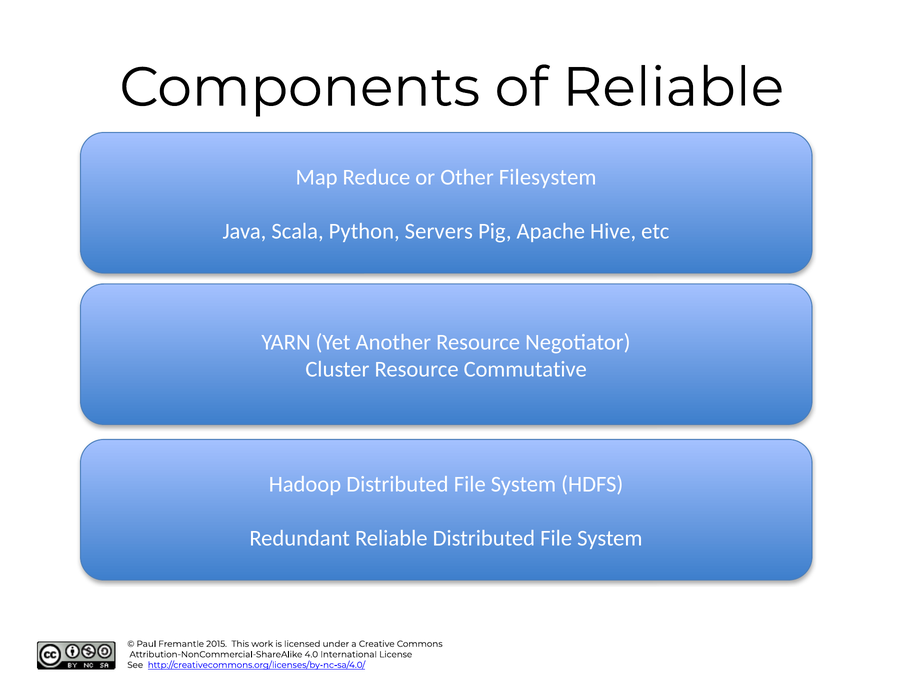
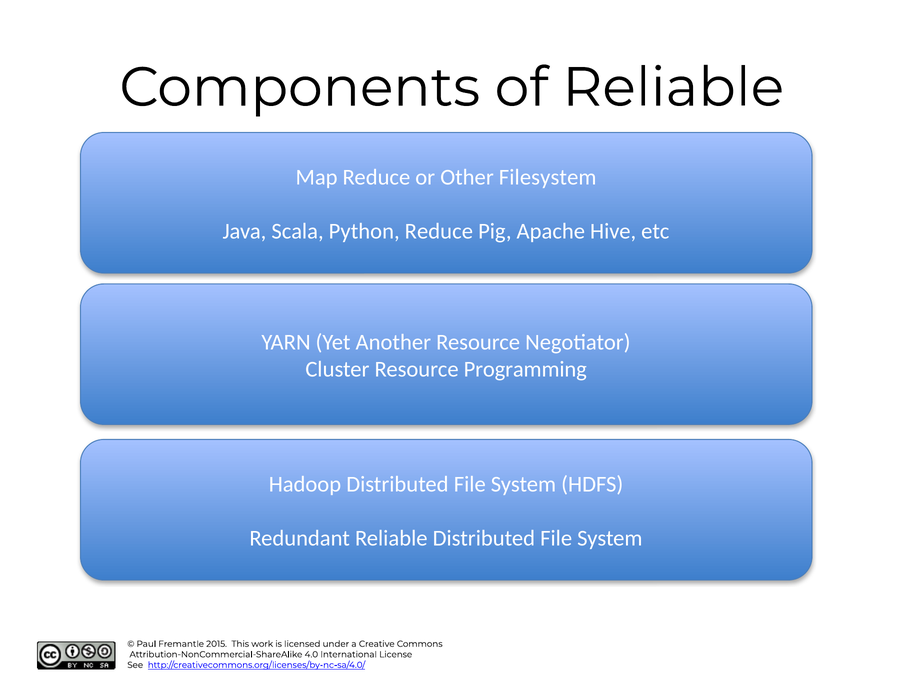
Python Servers: Servers -> Reduce (439, 231)
Commutative: Commutative -> Programming (525, 369)
